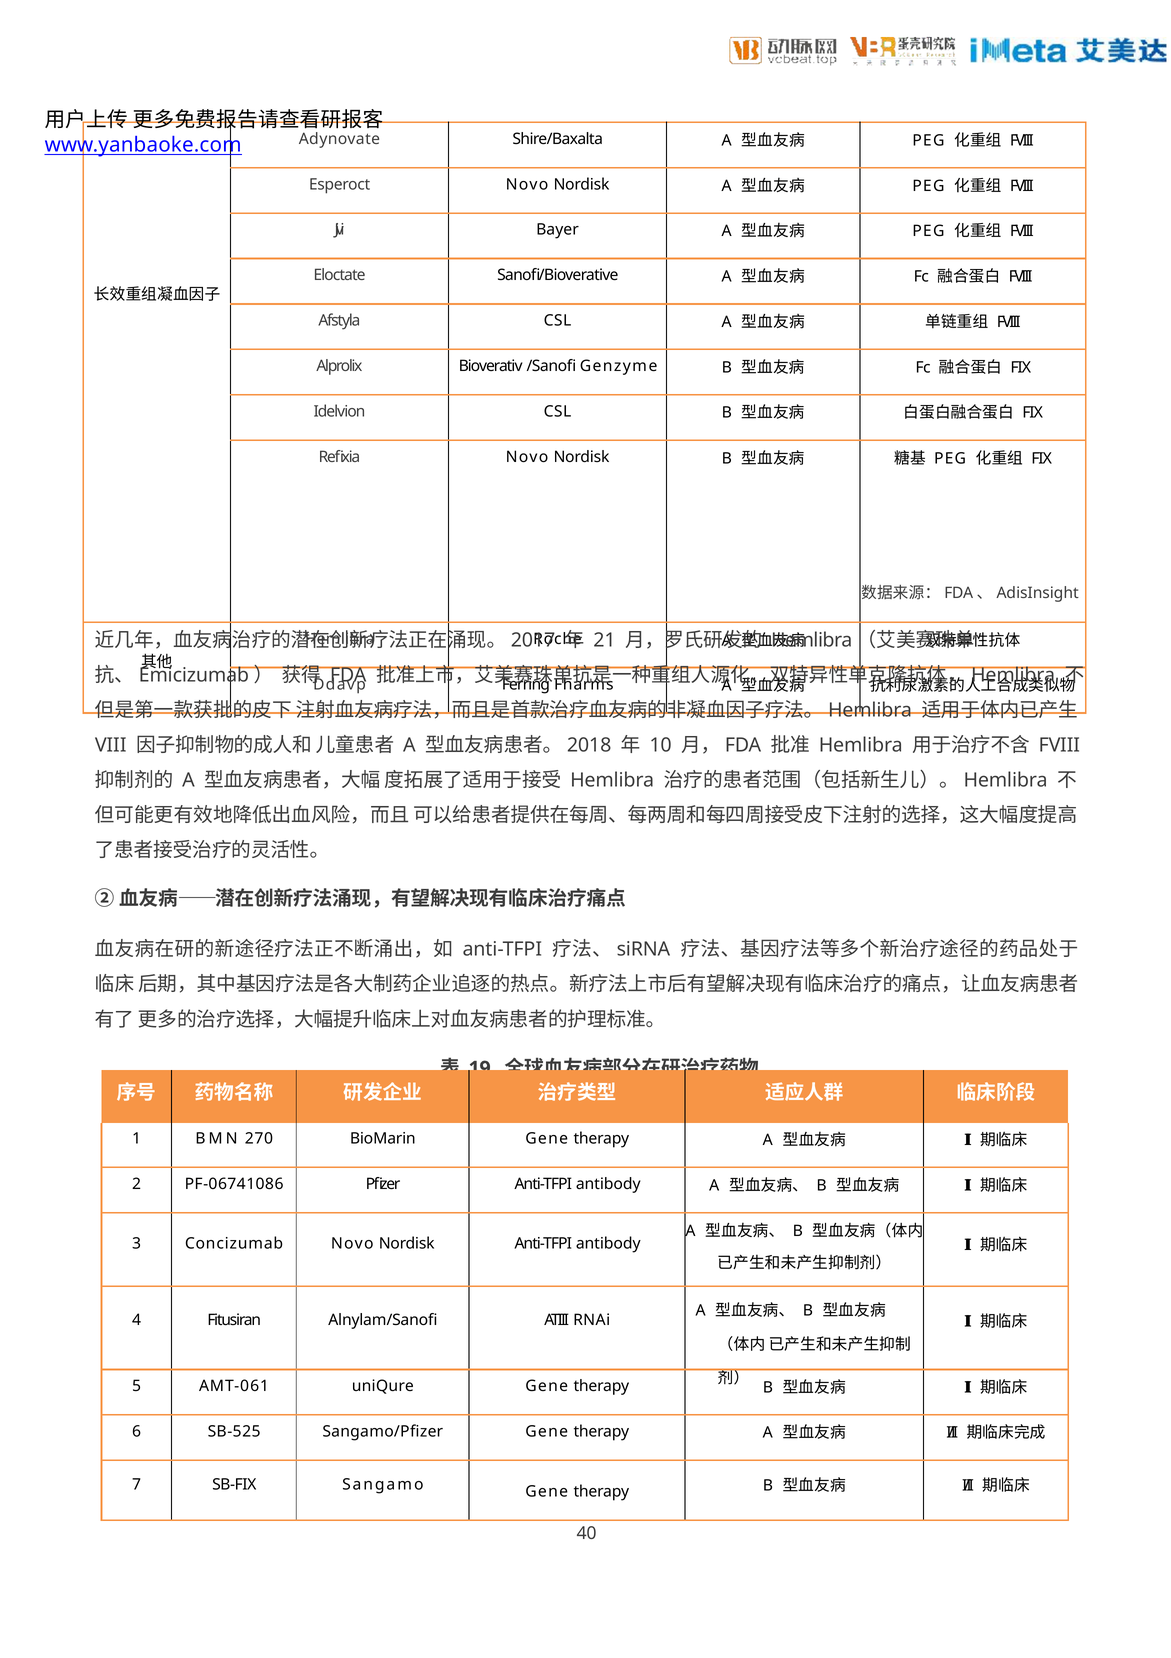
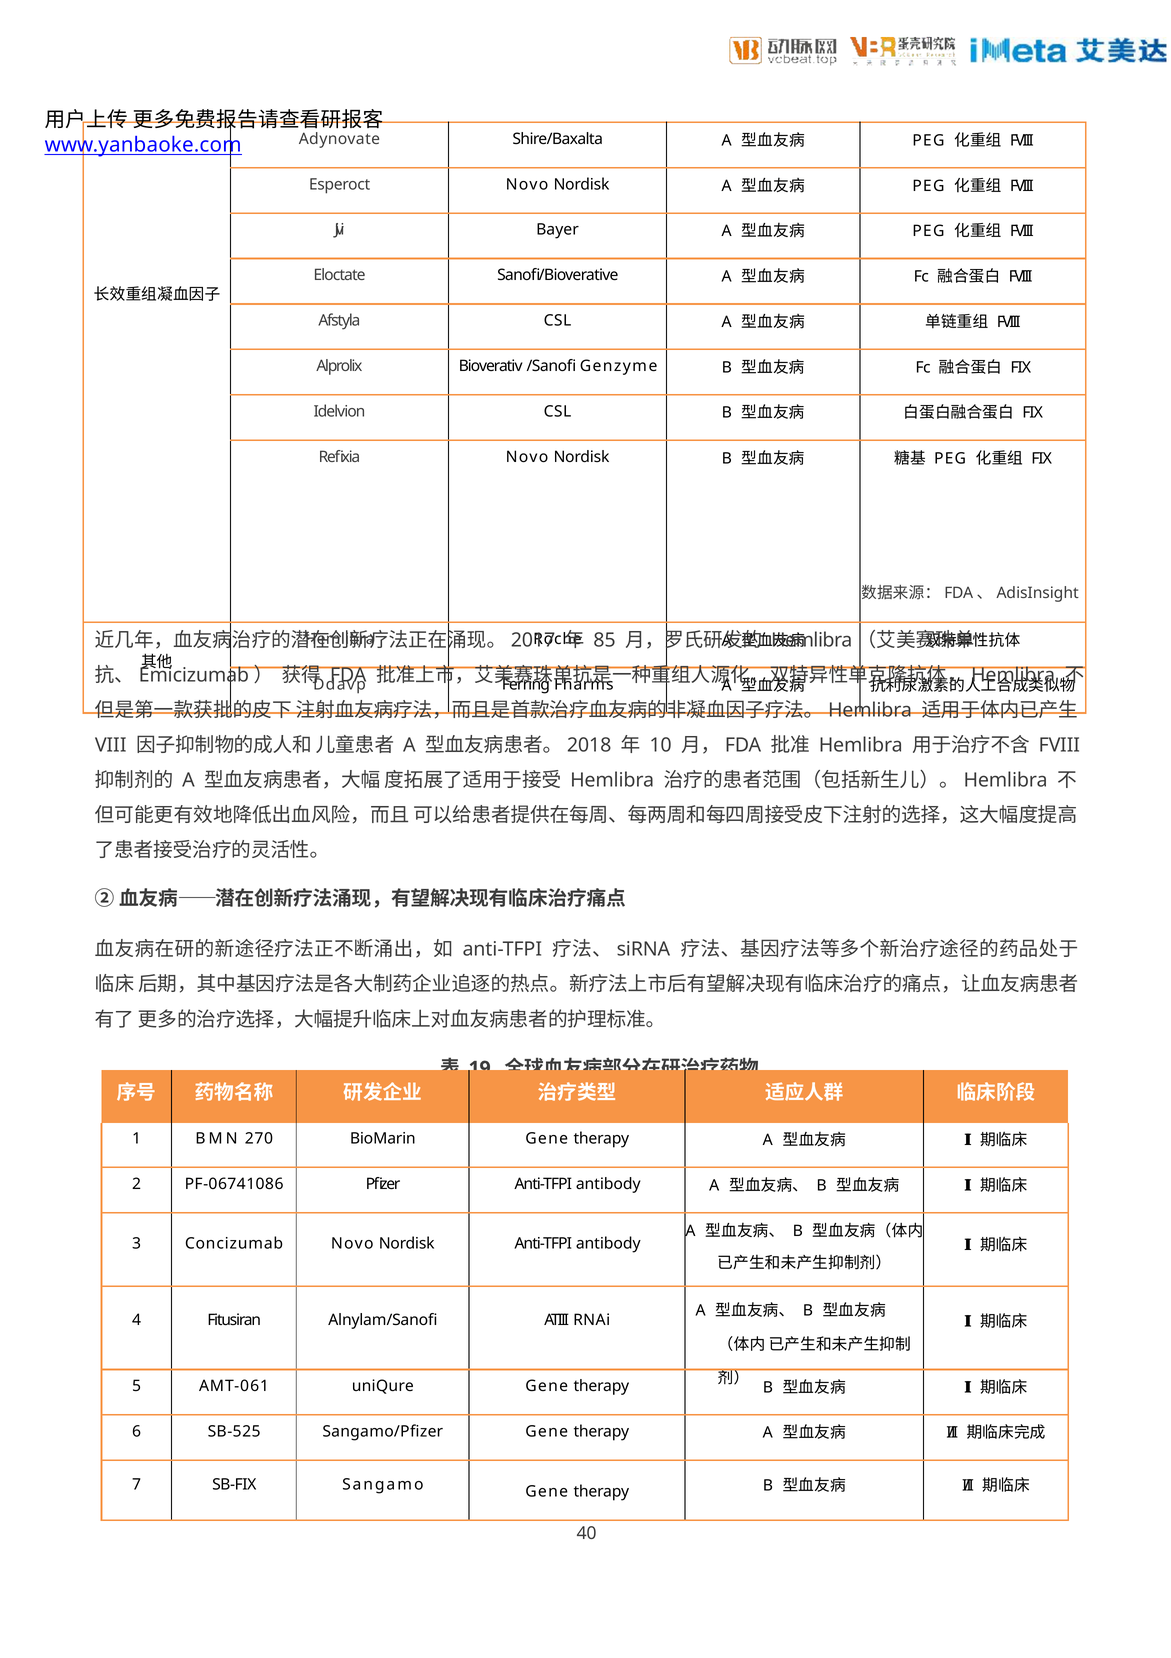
21: 21 -> 85 (604, 640)
